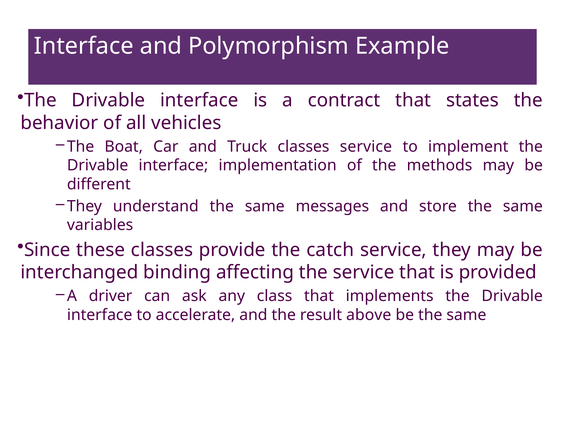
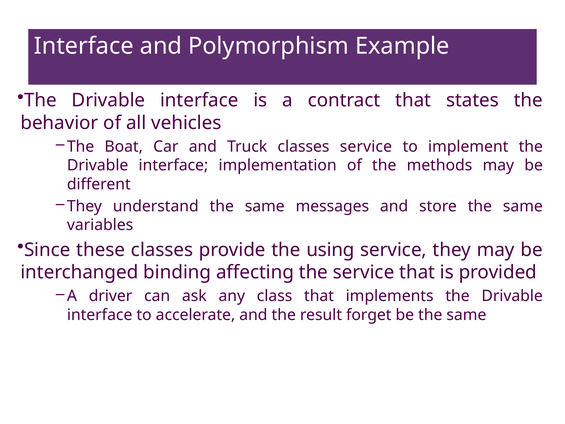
catch: catch -> using (330, 250)
above: above -> forget (369, 315)
